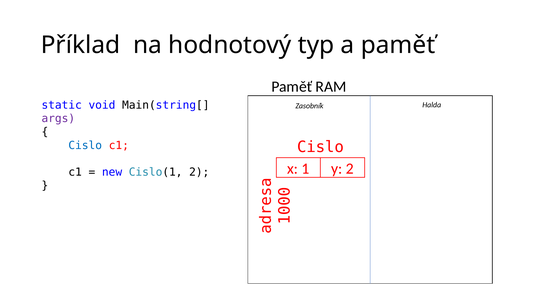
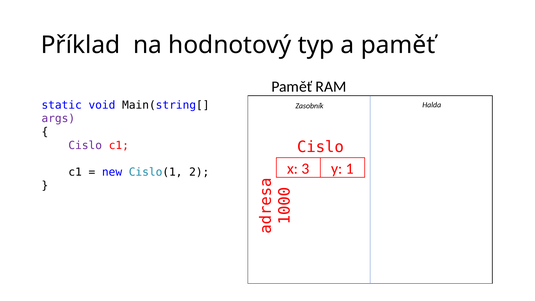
Cislo colour: blue -> purple (85, 145)
x 1: 1 -> 3 (306, 169)
y 2: 2 -> 1 (350, 169)
